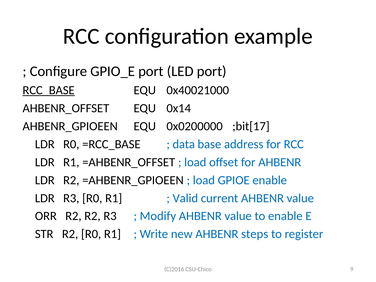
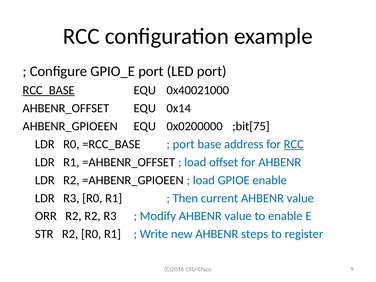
;bit[17: ;bit[17 -> ;bit[75 (251, 126)
data: data -> port (184, 144)
RCC underline: none -> present (294, 144)
Valid: Valid -> Then (185, 198)
